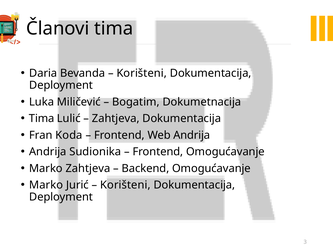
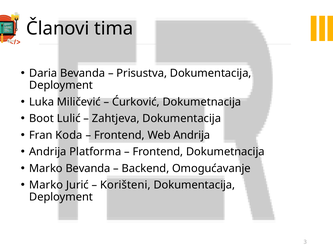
Korišteni: Korišteni -> Prisustva (142, 73)
Bogatim: Bogatim -> Ćurković (136, 102)
Tima: Tima -> Boot (42, 118)
Sudionika: Sudionika -> Platforma (95, 152)
Frontend Omogućavanje: Omogućavanje -> Dokumetnacija (225, 152)
Marko Zahtjeva: Zahtjeva -> Bevanda (88, 168)
